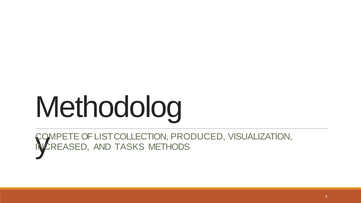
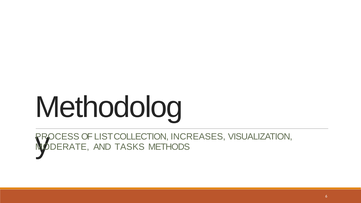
COMPETE: COMPETE -> PROCESS (57, 137)
PRODUCED: PRODUCED -> INCREASES (198, 137)
INCREASED: INCREASED -> MODERATE (62, 147)
